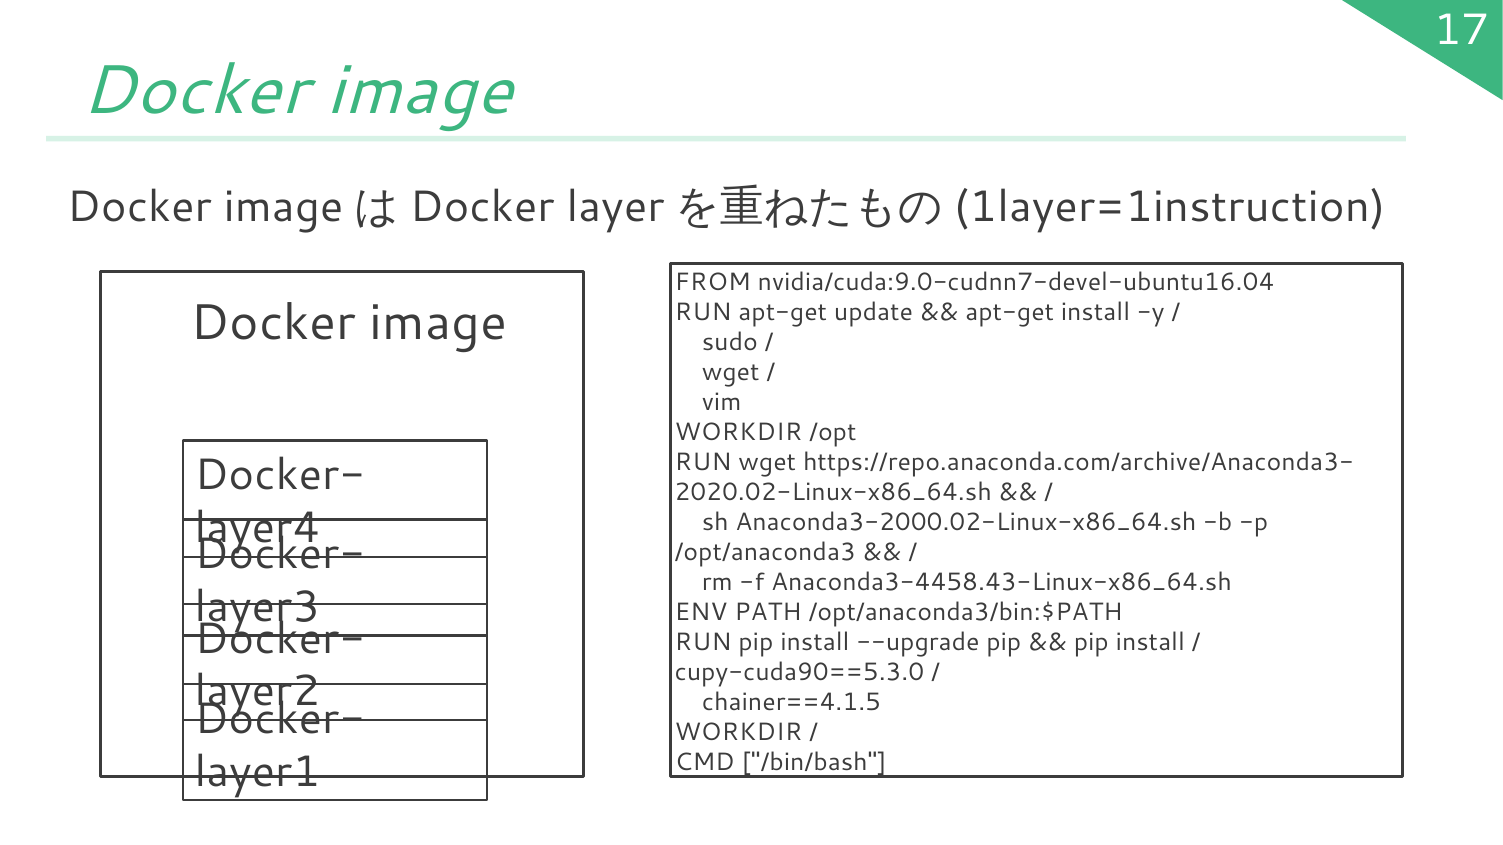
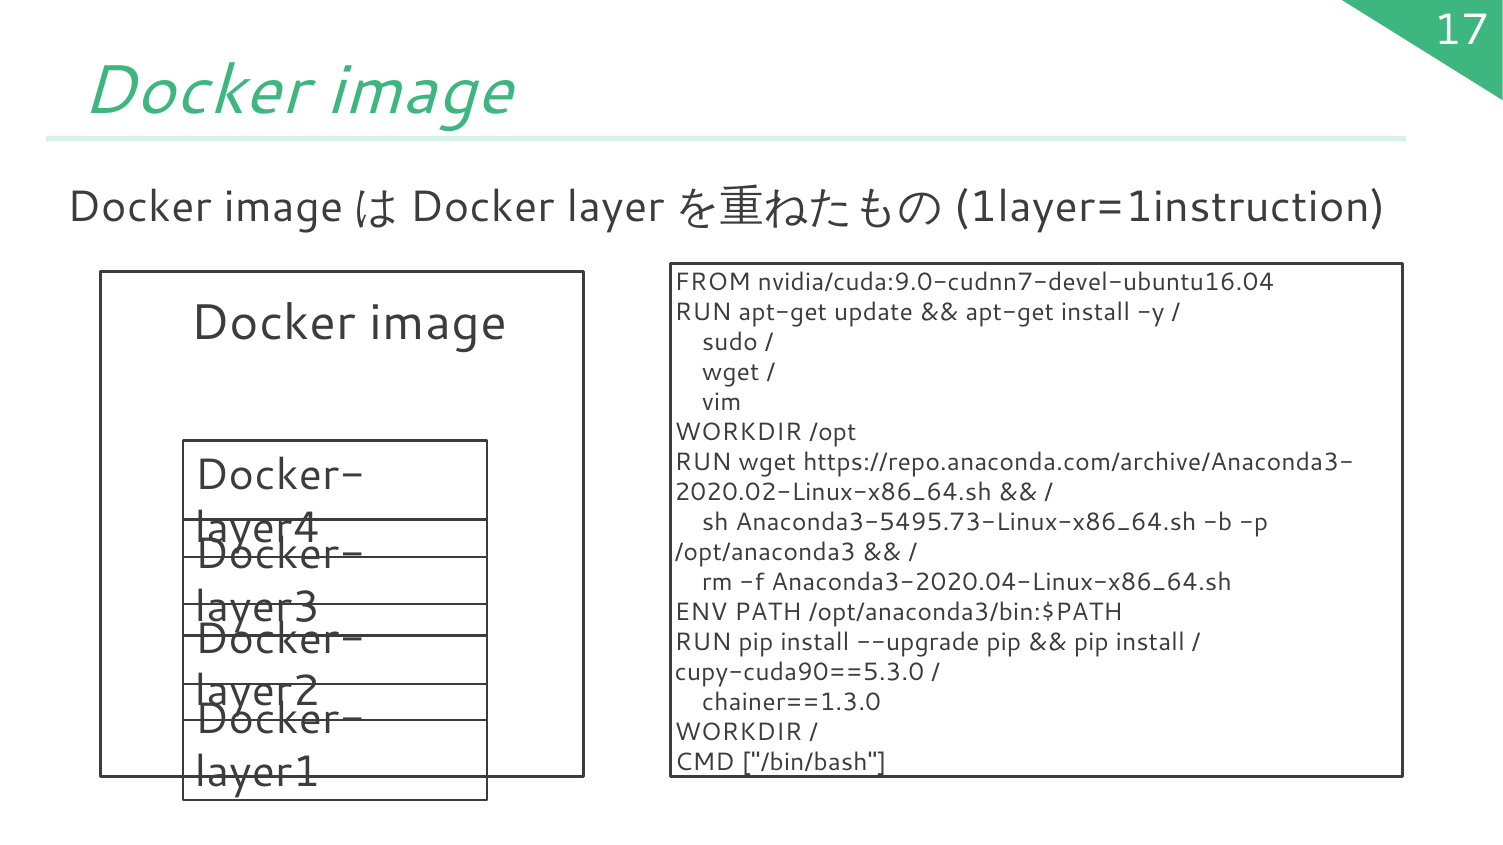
Anaconda3-2000.02-Linux-x86_64.sh: Anaconda3-2000.02-Linux-x86_64.sh -> Anaconda3-5495.73-Linux-x86_64.sh (966, 523)
Anaconda3-4458.43-Linux-x86_64.sh: Anaconda3-4458.43-Linux-x86_64.sh -> Anaconda3-2020.04-Linux-x86_64.sh (1002, 583)
chainer==4.1.5: chainer==4.1.5 -> chainer==1.3.0 (791, 703)
